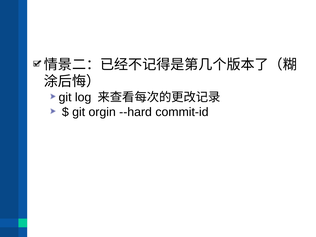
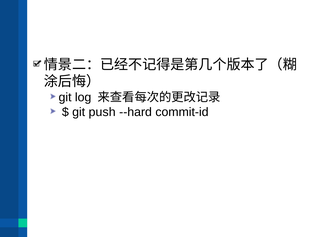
orgin: orgin -> push (102, 112)
